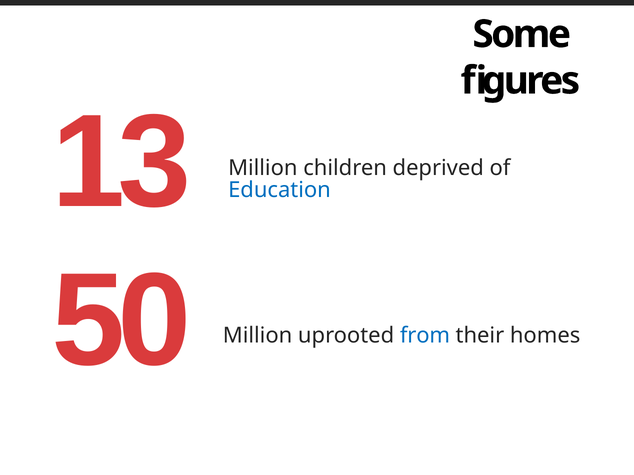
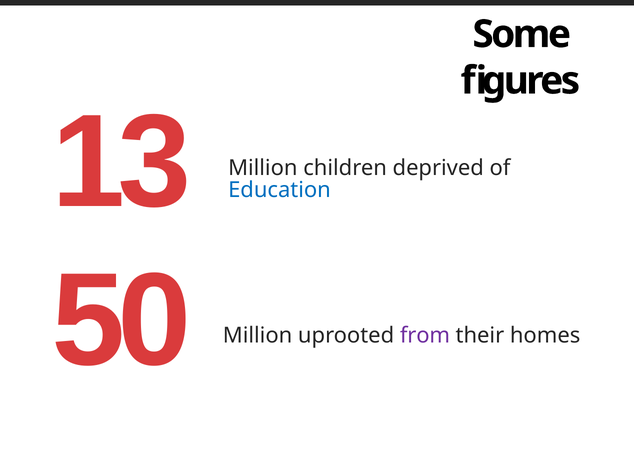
from colour: blue -> purple (425, 336)
